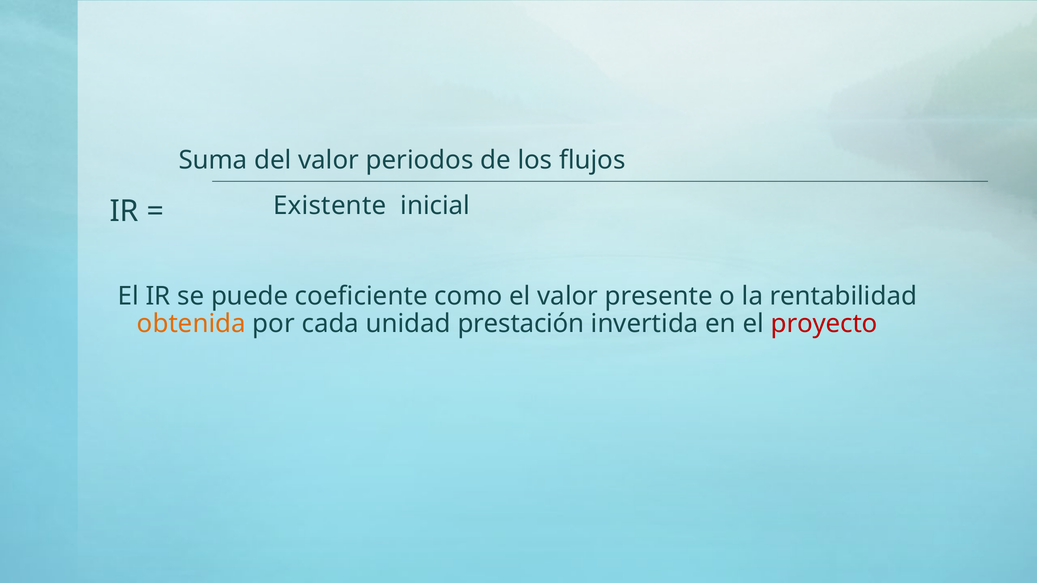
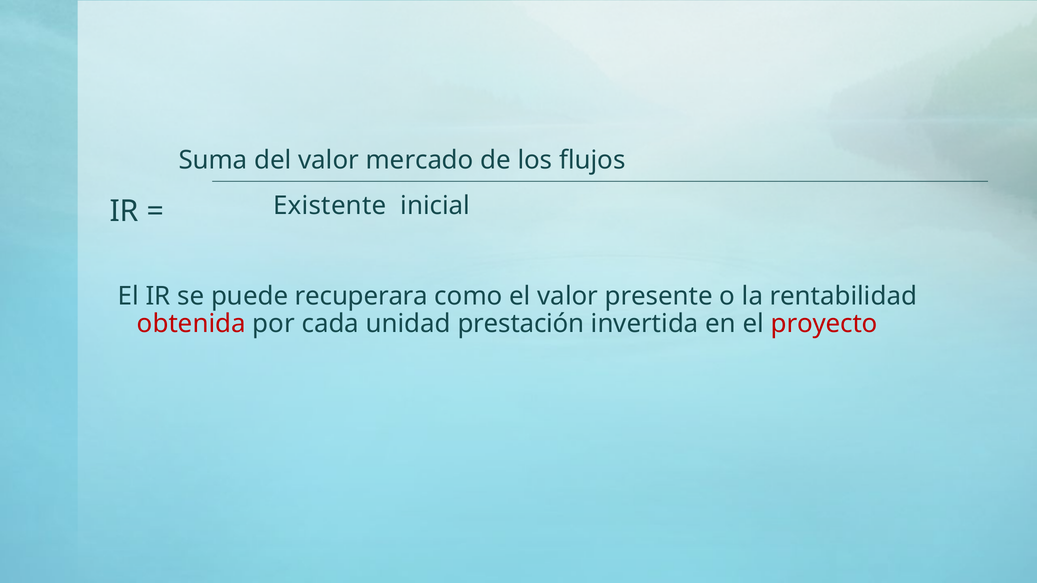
periodos: periodos -> mercado (420, 160)
coeficiente: coeficiente -> recuperara (361, 296)
obtenida colour: orange -> red (191, 324)
